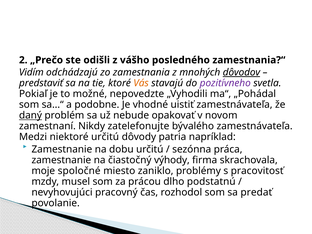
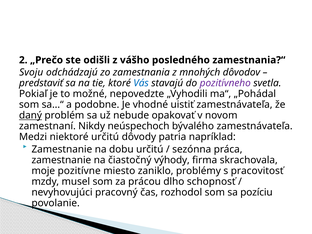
Vidím: Vidím -> Svoju (31, 72)
dôvodov underline: present -> none (241, 72)
Vás colour: orange -> blue (141, 83)
zatelefonujte: zatelefonujte -> neúspechoch (138, 126)
spoločné: spoločné -> pozitívne (79, 171)
podstatnú: podstatnú -> schopnosť (211, 182)
predať: predať -> pozíciu (256, 192)
